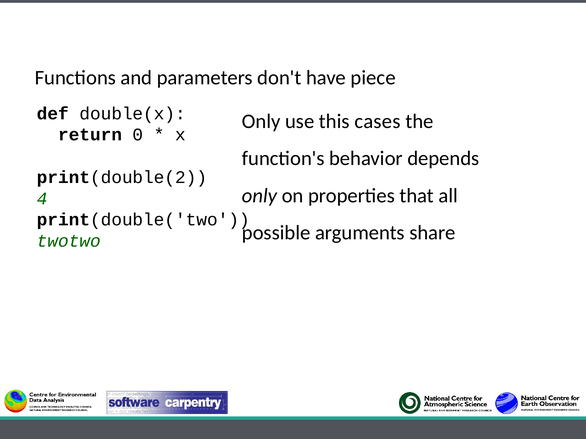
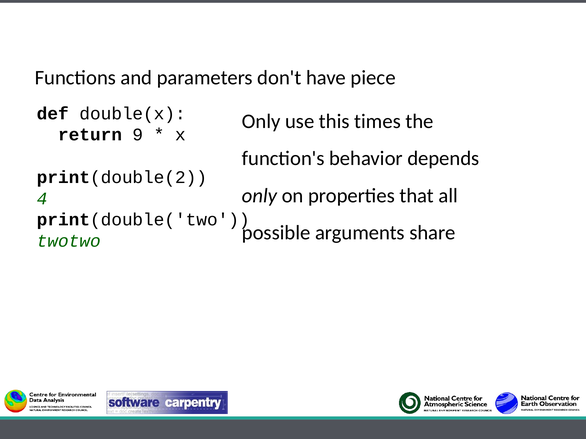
cases: cases -> times (378, 121)
0: 0 -> 9 (138, 135)
